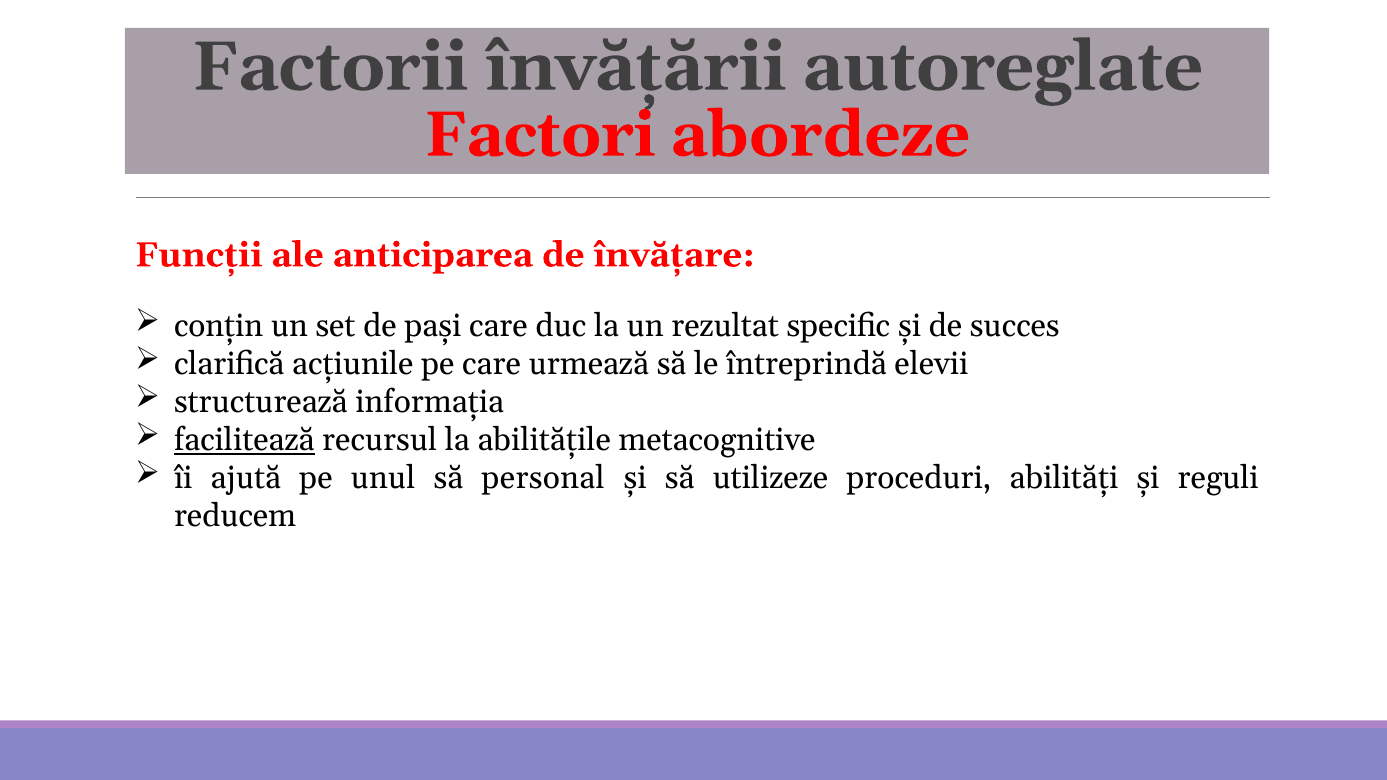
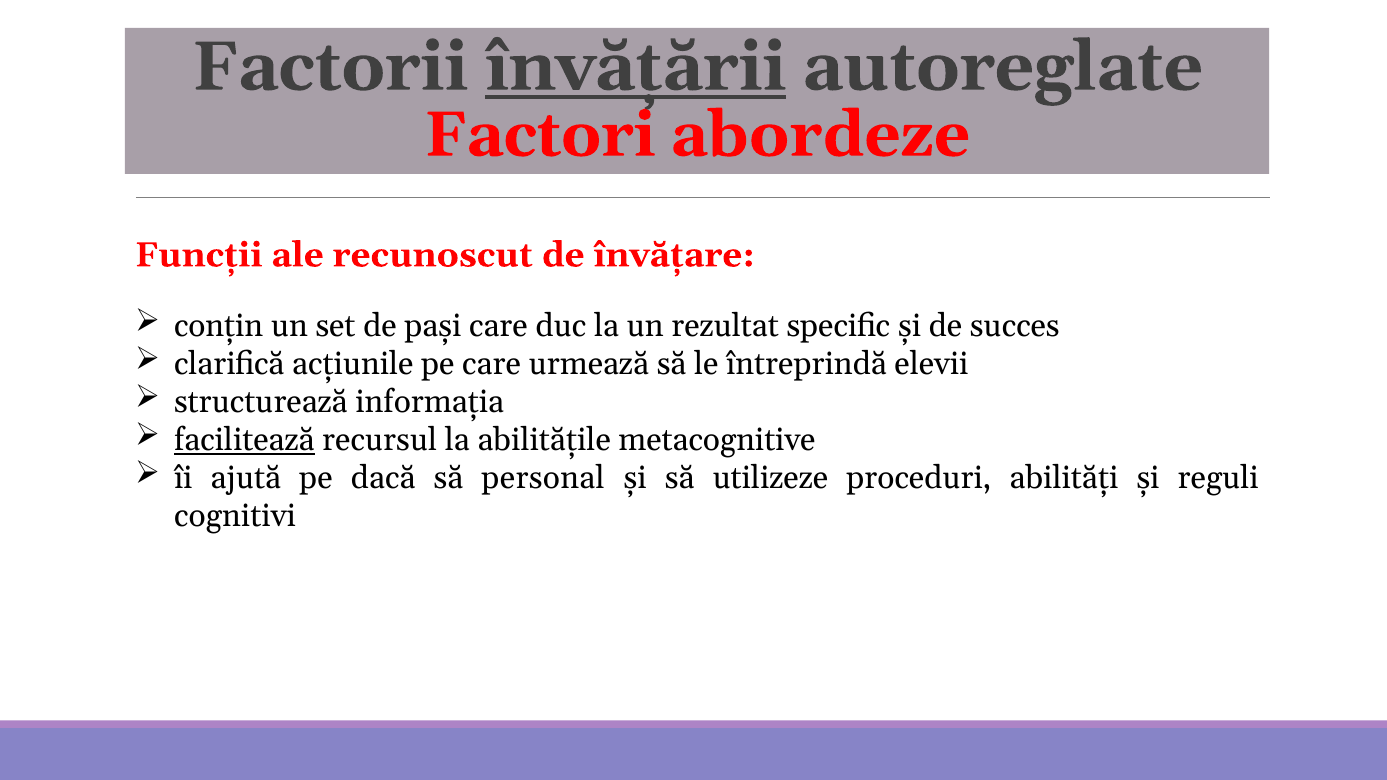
învățării underline: none -> present (636, 67)
anticiparea: anticiparea -> recunoscut (433, 255)
unul: unul -> dacă (383, 478)
reducem: reducem -> cognitivi (235, 517)
